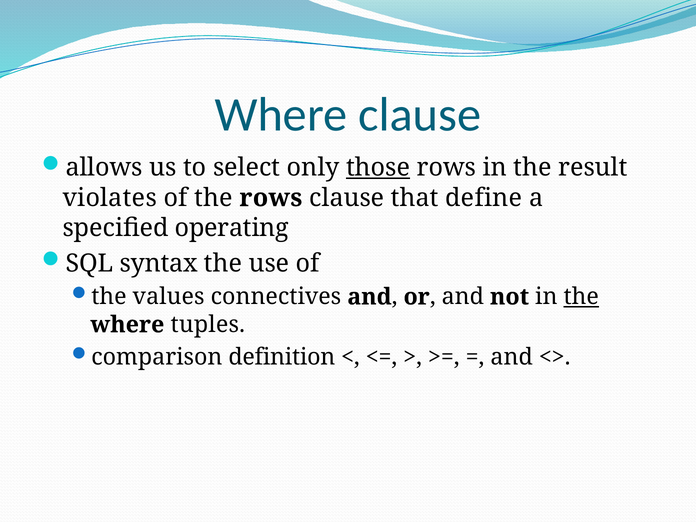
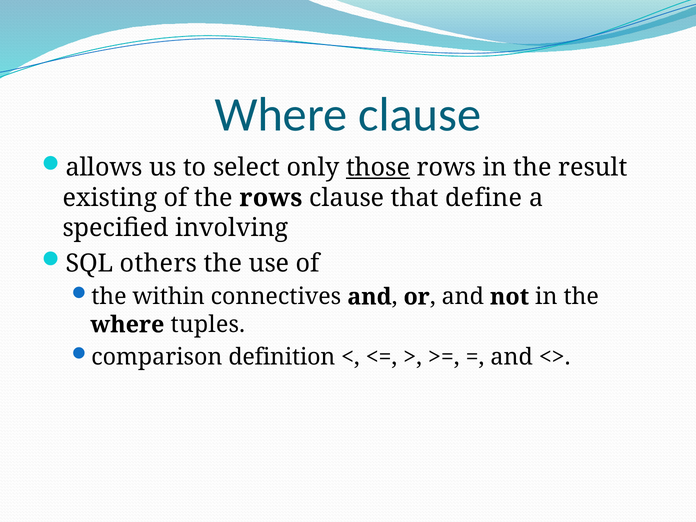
violates: violates -> existing (110, 198)
operating: operating -> involving (232, 228)
syntax: syntax -> others (158, 263)
values: values -> within (169, 297)
the underline: present -> none (581, 297)
